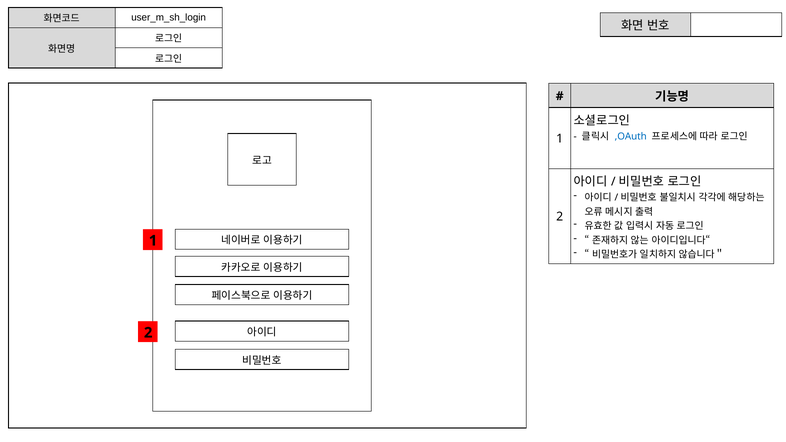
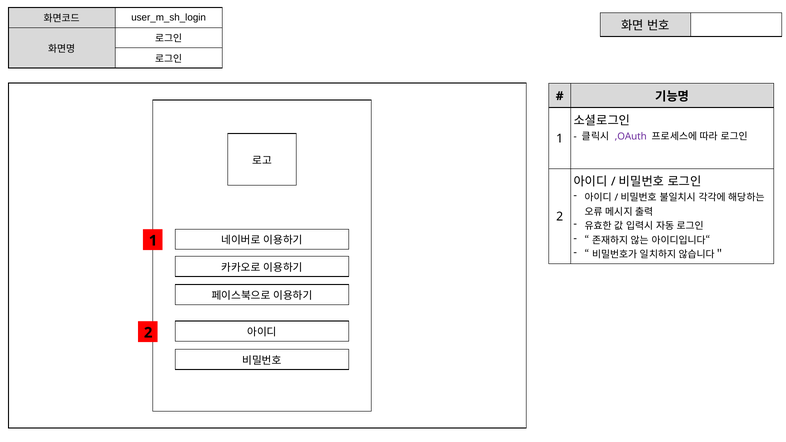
,OAuth colour: blue -> purple (631, 136)
